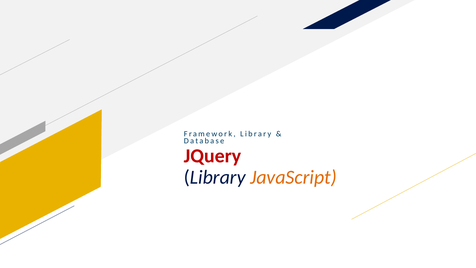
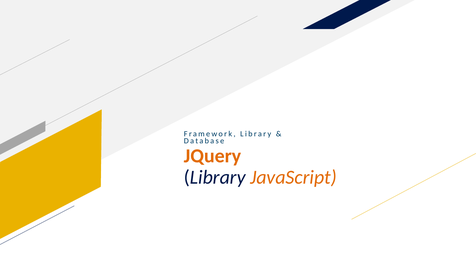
JQuery colour: red -> orange (213, 156)
